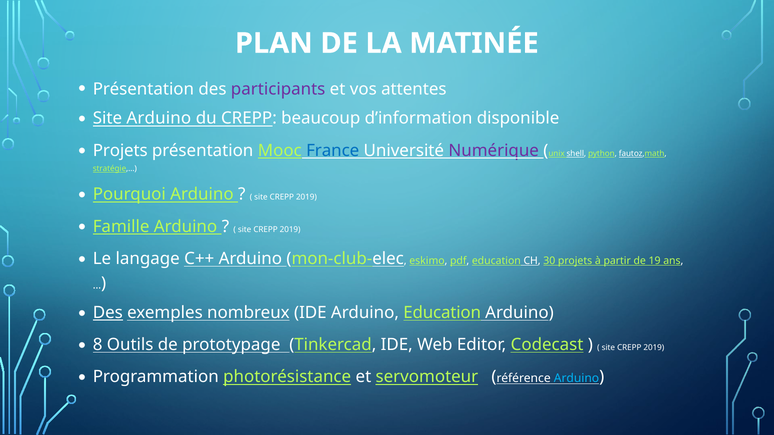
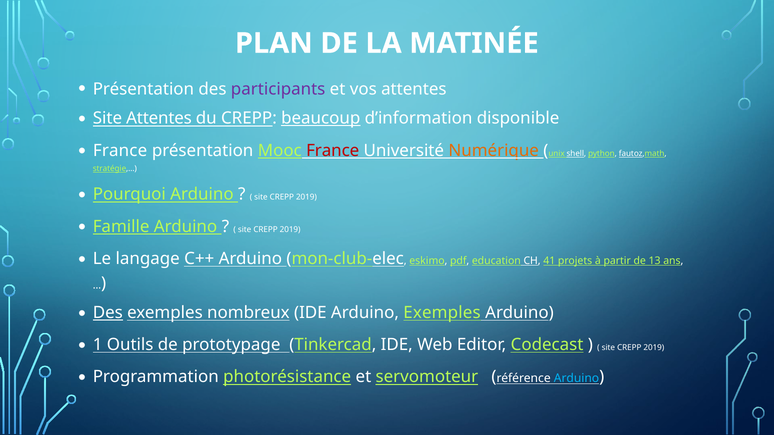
Site Arduino: Arduino -> Attentes (159, 119)
beaucoup underline: none -> present (321, 119)
Projets: Projets -> France (120, 151)
France colour: blue -> red (333, 151)
Numérique colour: purple -> orange (494, 151)
30: 30 -> 41 (549, 261)
19: 19 -> 13 (655, 261)
Arduino Education: Education -> Exemples (442, 313)
8: 8 -> 1 (98, 345)
